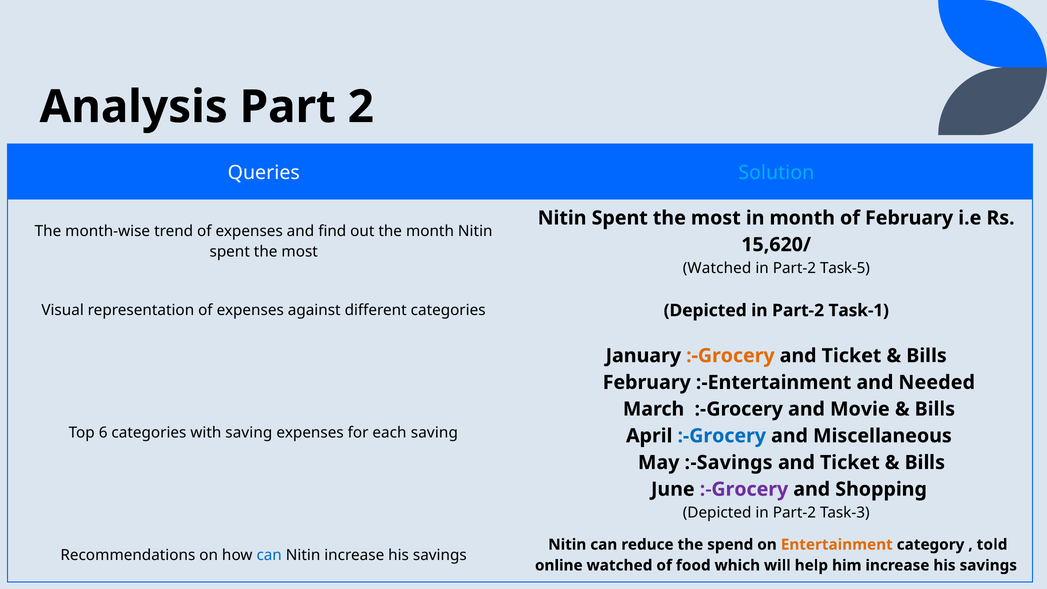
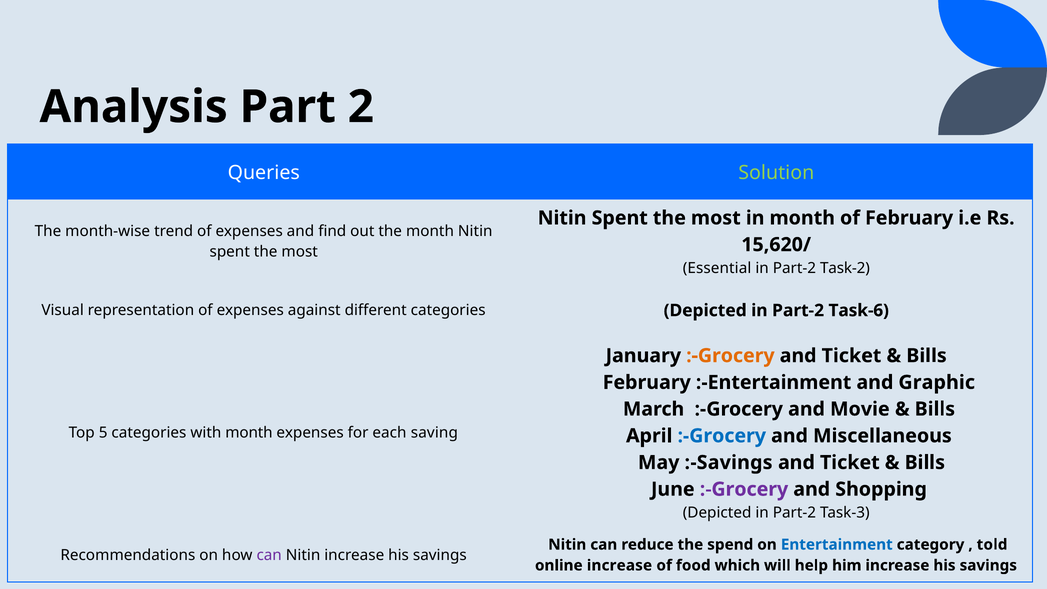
Solution colour: light blue -> light green (776, 173)
Watched: Watched -> Essential (717, 268)
Task-5: Task-5 -> Task-2 (845, 268)
Task-1: Task-1 -> Task-6 (859, 310)
Needed: Needed -> Graphic (937, 382)
6: 6 -> 5 (103, 433)
with saving: saving -> month (249, 433)
Entertainment colour: orange -> blue (837, 545)
can colour: blue -> purple (269, 555)
online watched: watched -> increase (619, 565)
